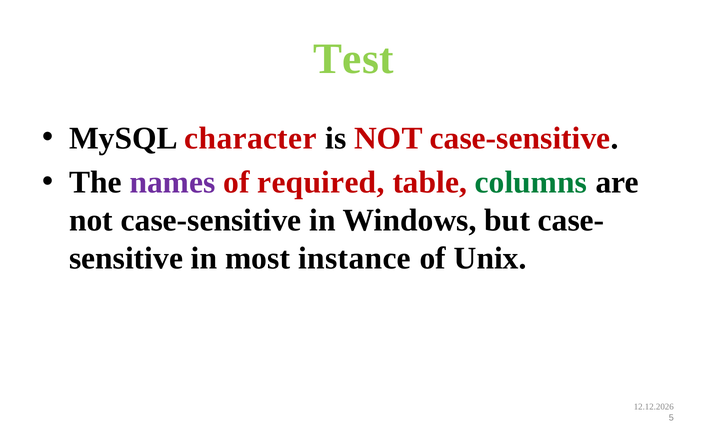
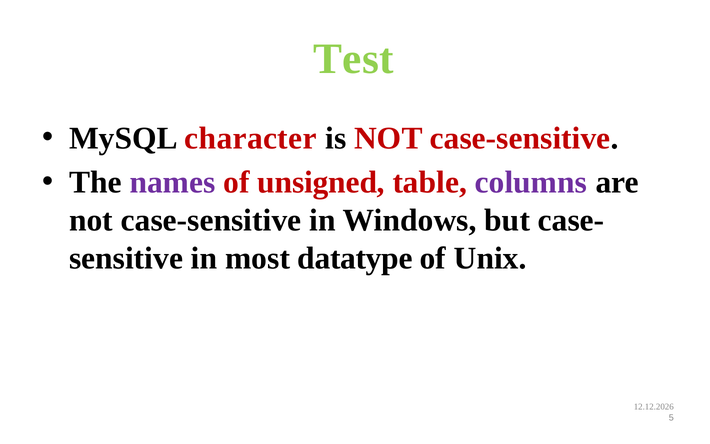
required: required -> unsigned (321, 182)
columns colour: green -> purple (531, 182)
instance: instance -> datatype (355, 258)
